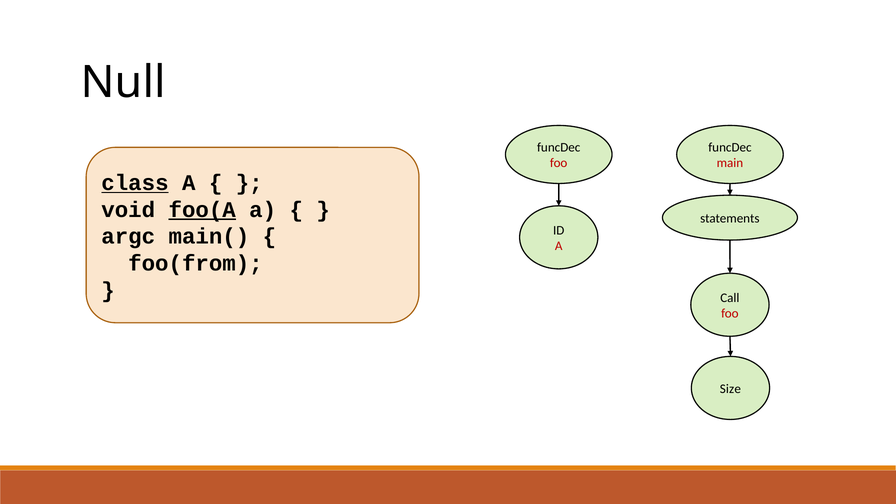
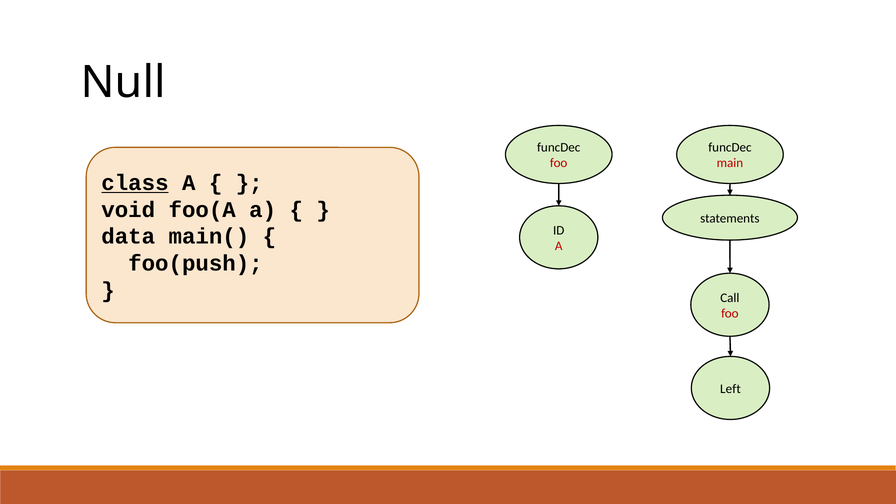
foo(A underline: present -> none (202, 210)
argc: argc -> data (128, 237)
foo(from: foo(from -> foo(push (195, 263)
Size: Size -> Left (730, 389)
